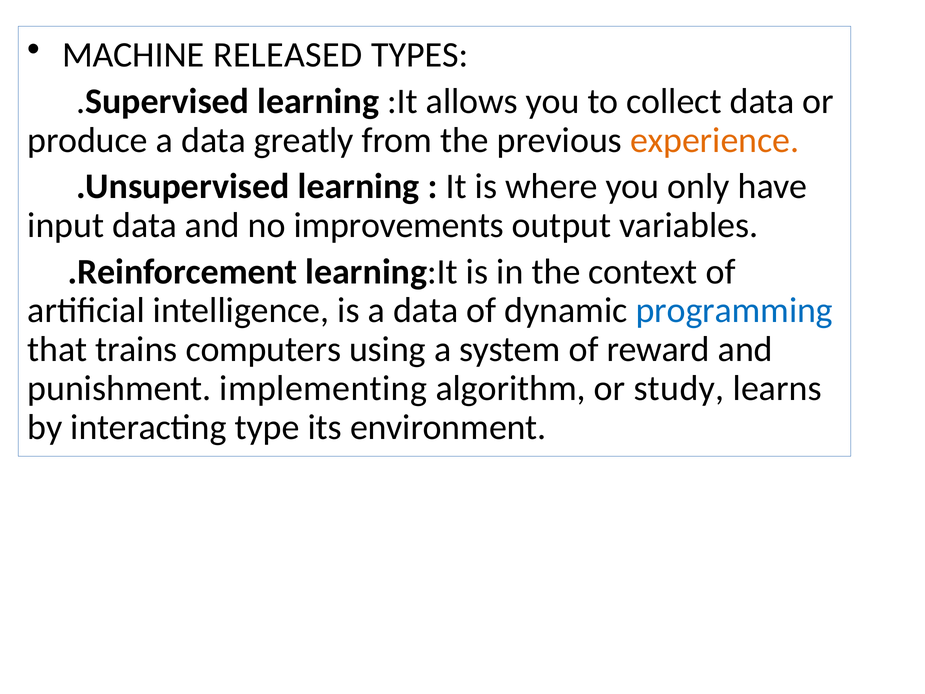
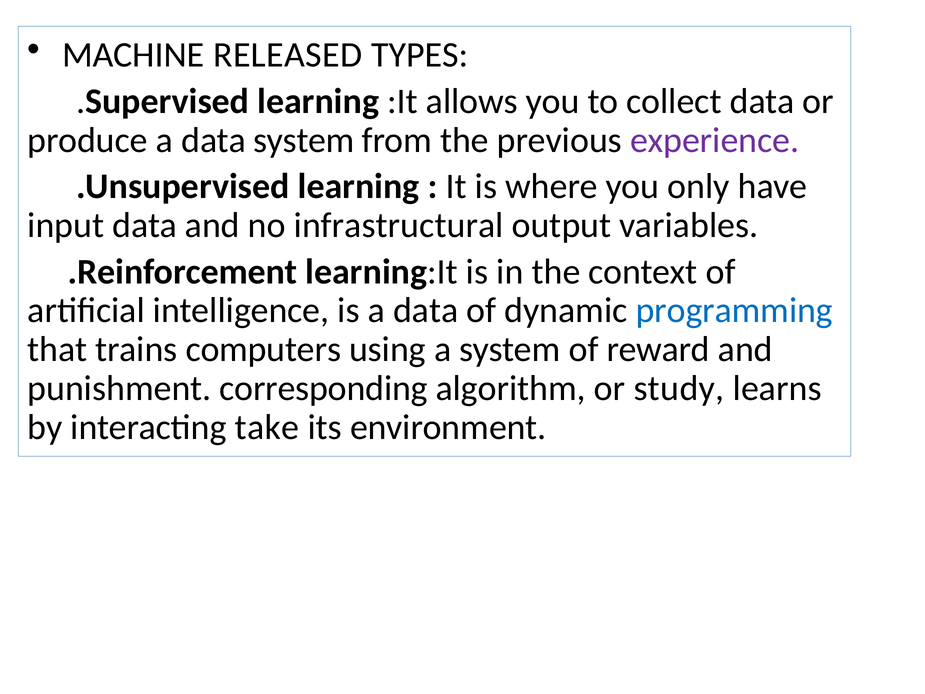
data greatly: greatly -> system (304, 140)
experience colour: orange -> purple (715, 140)
improvements: improvements -> infrastructural (399, 225)
implementing: implementing -> corresponding (323, 388)
type: type -> take (267, 427)
